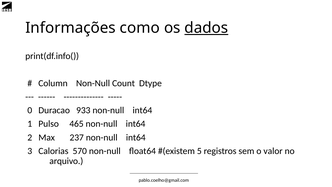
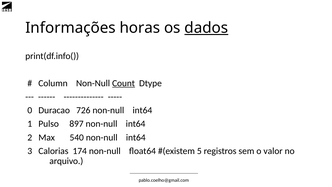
como: como -> horas (140, 28)
Count underline: none -> present (124, 83)
933: 933 -> 726 (83, 110)
465: 465 -> 897 (76, 124)
237: 237 -> 540 (77, 137)
570: 570 -> 174 (80, 151)
